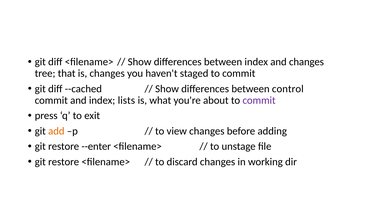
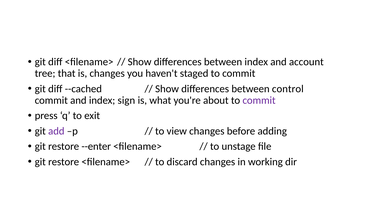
and changes: changes -> account (306, 62)
lists: lists -> sign (126, 100)
add colour: orange -> purple (56, 131)
